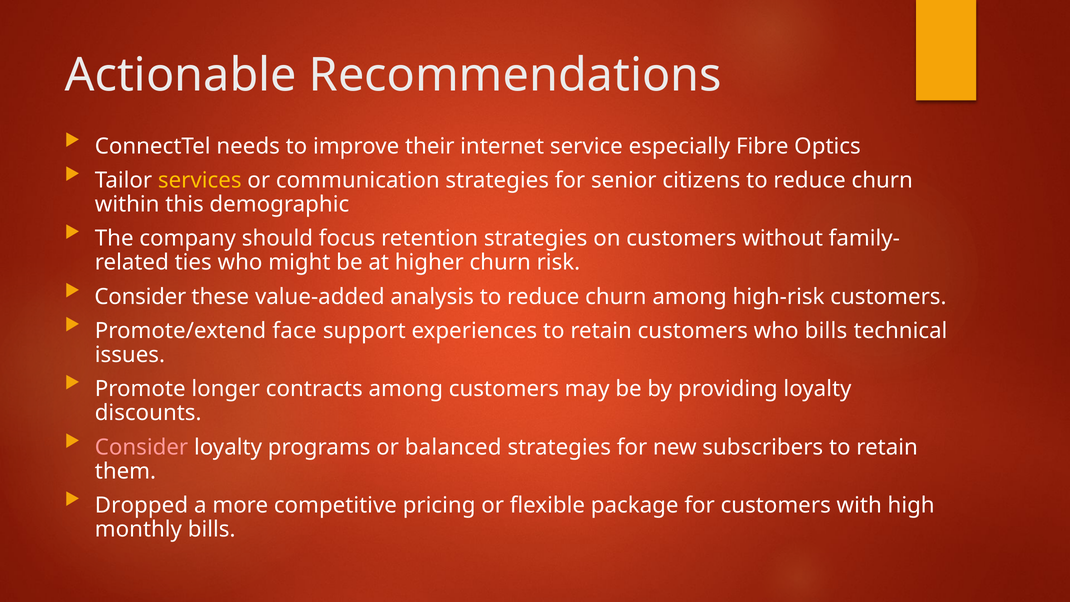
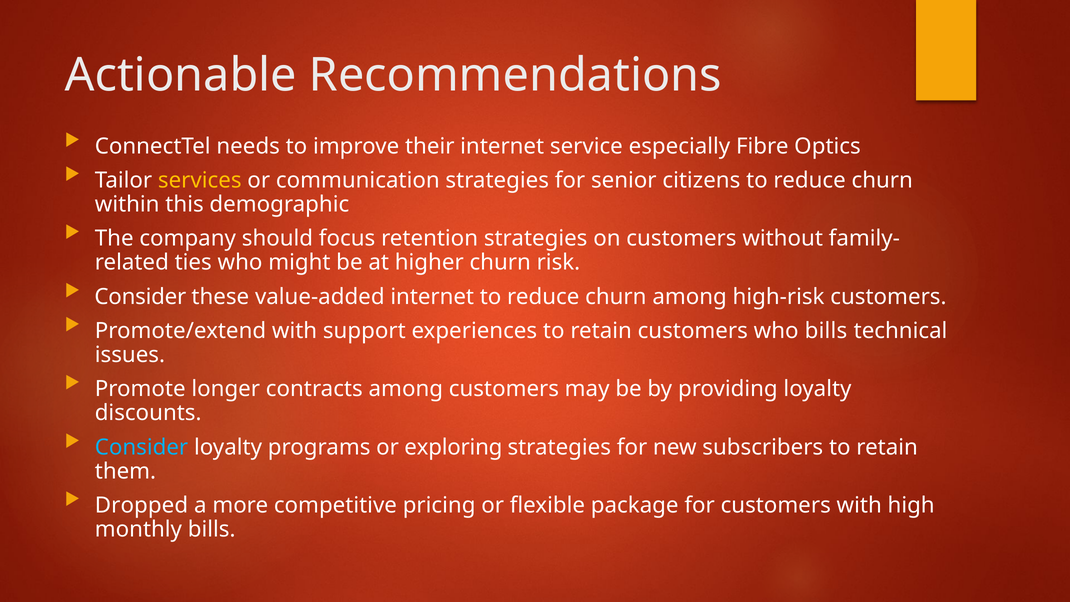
value-added analysis: analysis -> internet (432, 297)
Promote/extend face: face -> with (295, 331)
Consider colour: pink -> light blue (142, 447)
balanced: balanced -> exploring (453, 447)
